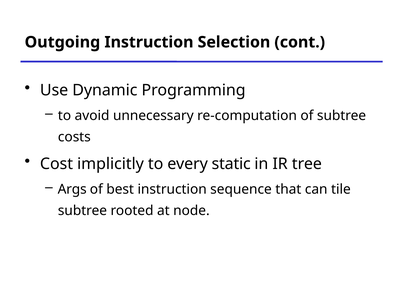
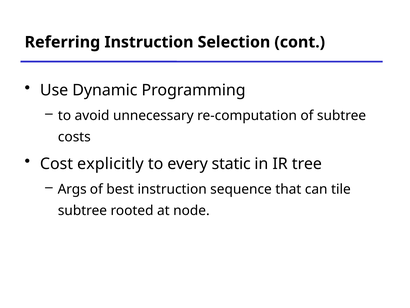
Outgoing: Outgoing -> Referring (62, 42)
implicitly: implicitly -> explicitly (110, 164)
